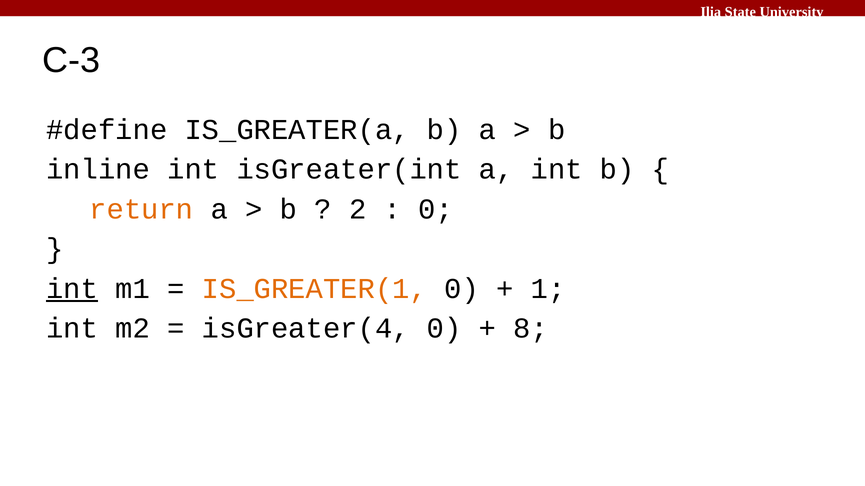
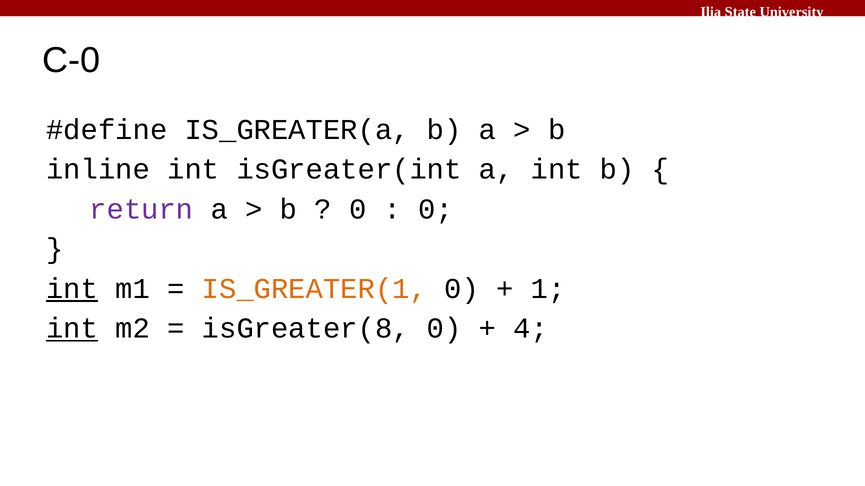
C-3: C-3 -> C-0 (71, 60)
return colour: orange -> purple (141, 209)
2: 2 -> 0 (358, 209)
int underline: none -> present (72, 329)
isGreater(4: isGreater(4 -> isGreater(8 (306, 329)
8: 8 -> 4 (531, 329)
